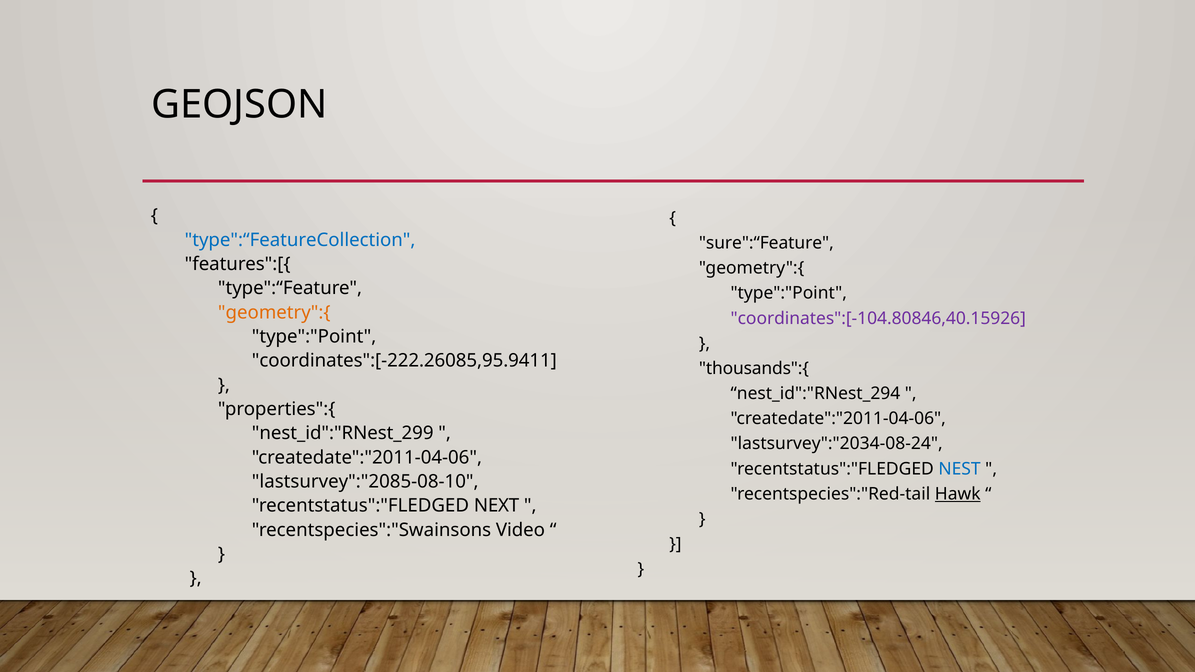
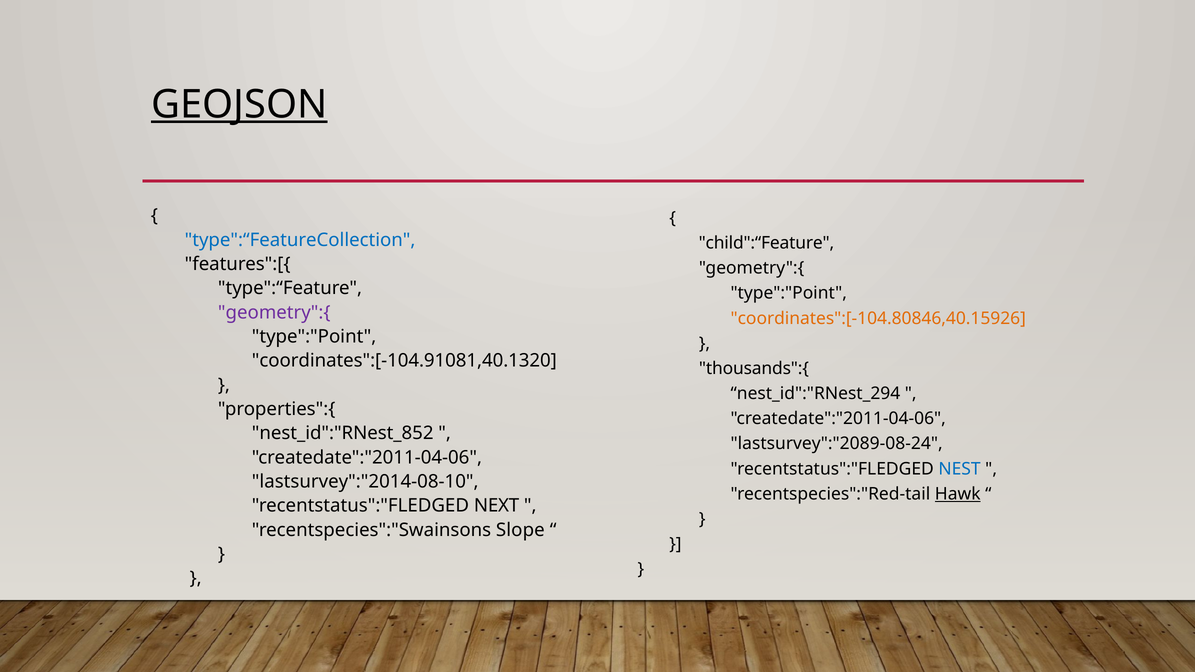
GEOJSON underline: none -> present (239, 105)
sure":“Feature: sure":“Feature -> child":“Feature (766, 243)
geometry":{ colour: orange -> purple (274, 313)
coordinates":[-104.80846,40.15926 colour: purple -> orange (878, 318)
coordinates":[-222.26085,95.9411: coordinates":[-222.26085,95.9411 -> coordinates":[-104.91081,40.1320 (404, 361)
nest_id":"RNest_299: nest_id":"RNest_299 -> nest_id":"RNest_852 (343, 433)
lastsurvey":"2034-08-24: lastsurvey":"2034-08-24 -> lastsurvey":"2089-08-24 (837, 444)
lastsurvey":"2085-08-10: lastsurvey":"2085-08-10 -> lastsurvey":"2014-08-10 (365, 482)
Video: Video -> Slope (520, 530)
